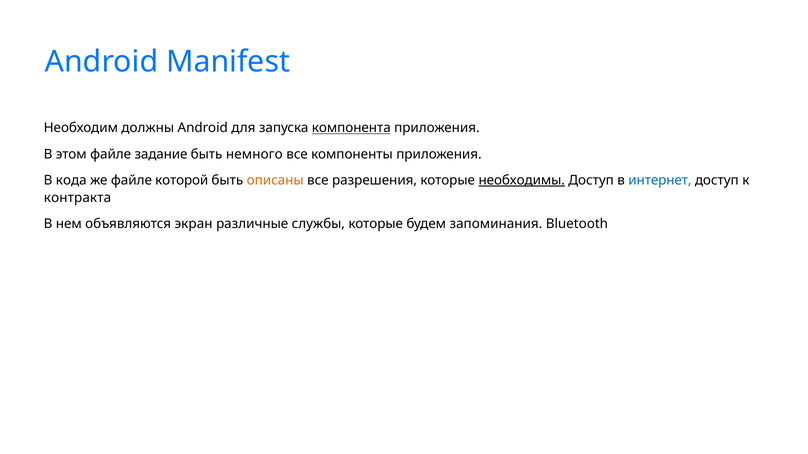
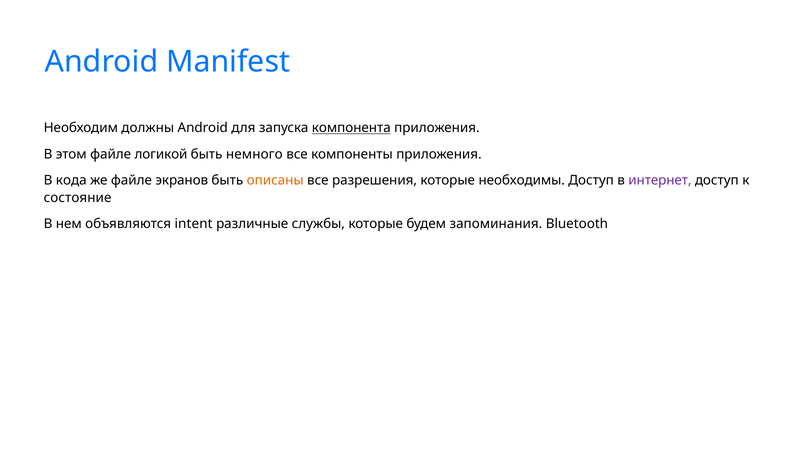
задание: задание -> логикой (161, 154)
которой: которой -> экранов (182, 180)
необходимы underline: present -> none (522, 180)
интернет colour: blue -> purple (660, 180)
контракта: контракта -> состояние (78, 198)
экран: экран -> intent (194, 224)
